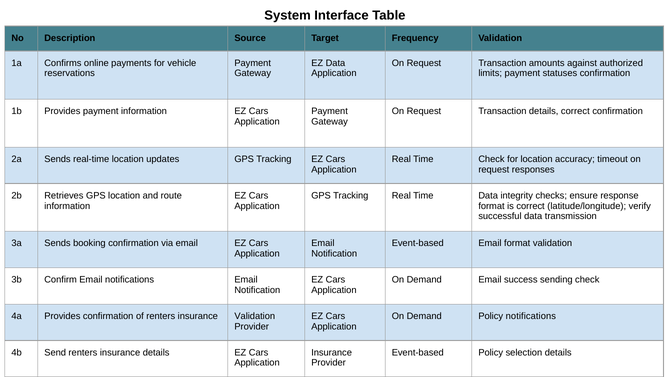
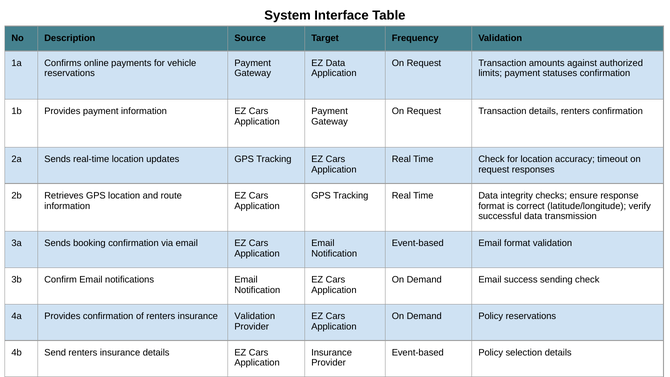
details correct: correct -> renters (575, 111)
Policy notifications: notifications -> reservations (531, 316)
